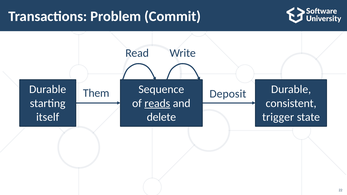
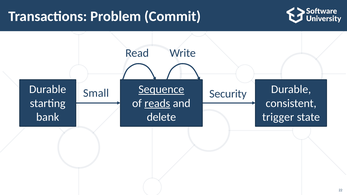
Sequence underline: none -> present (161, 89)
Them: Them -> Small (96, 93)
Deposit: Deposit -> Security (228, 94)
itself: itself -> bank (48, 117)
